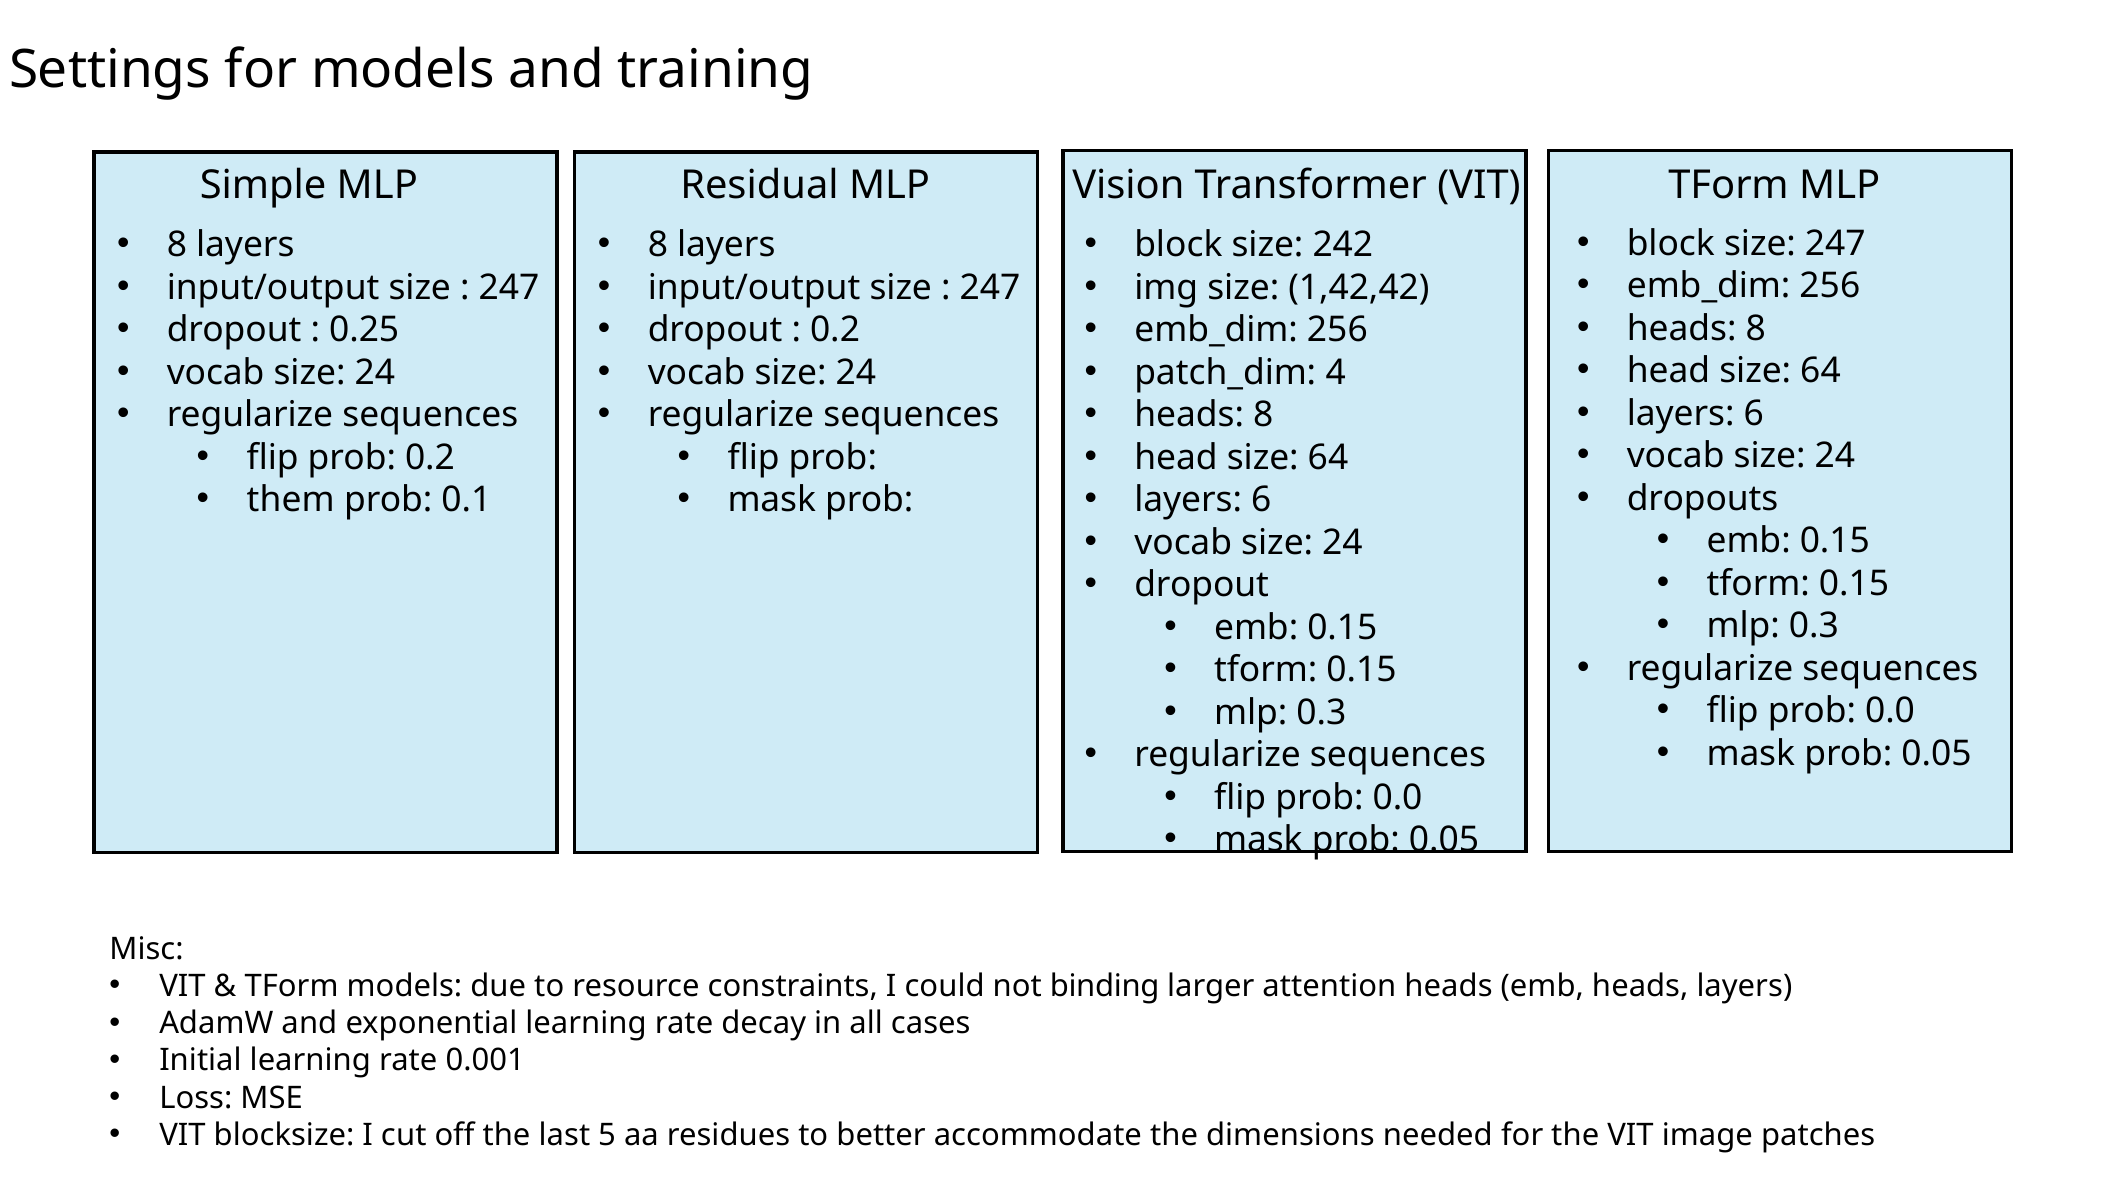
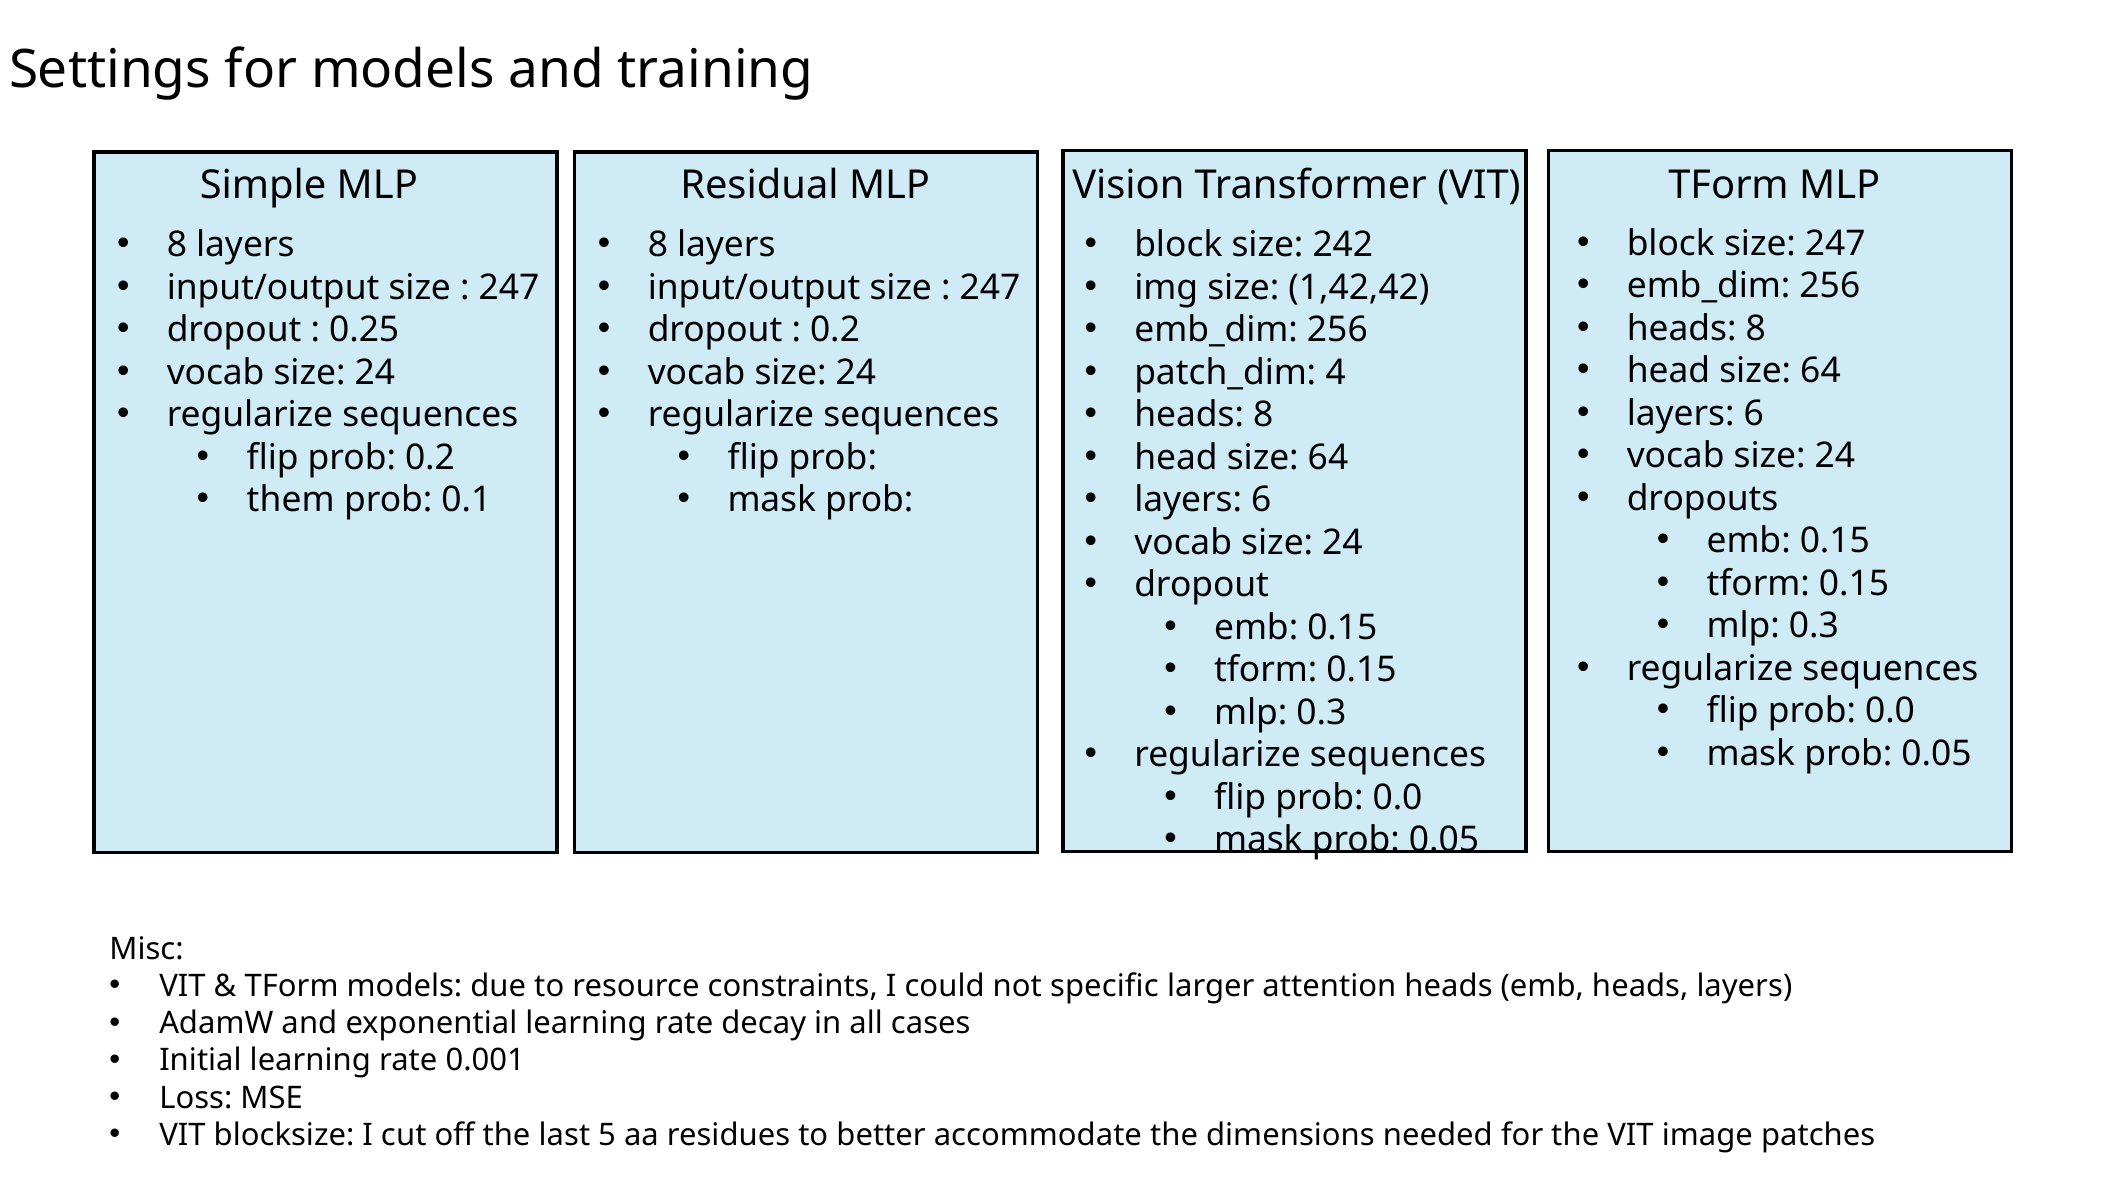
binding: binding -> specific (1104, 986)
